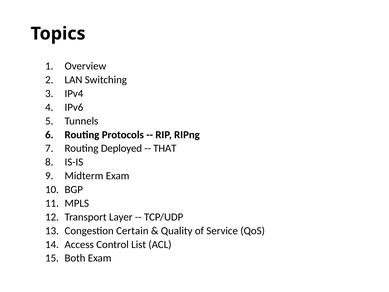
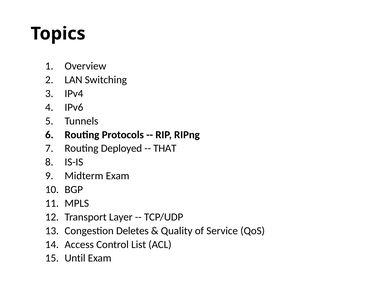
Certain: Certain -> Deletes (132, 231)
Both: Both -> Until (75, 258)
